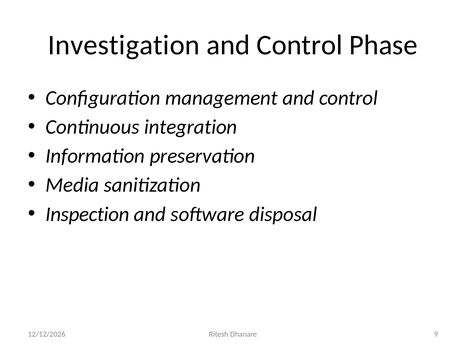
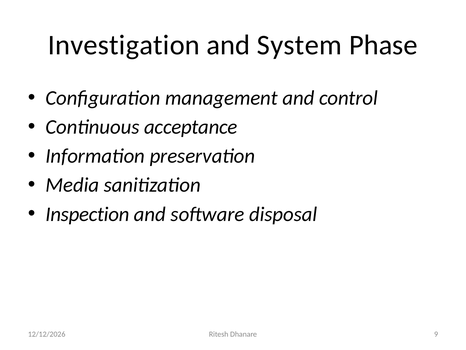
Control: Control -> System (299, 45)
integration: integration -> acceptance (191, 127)
